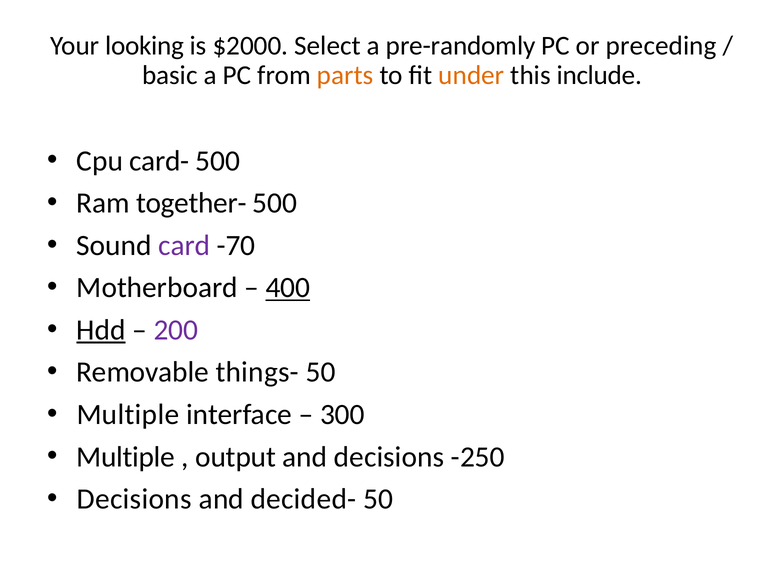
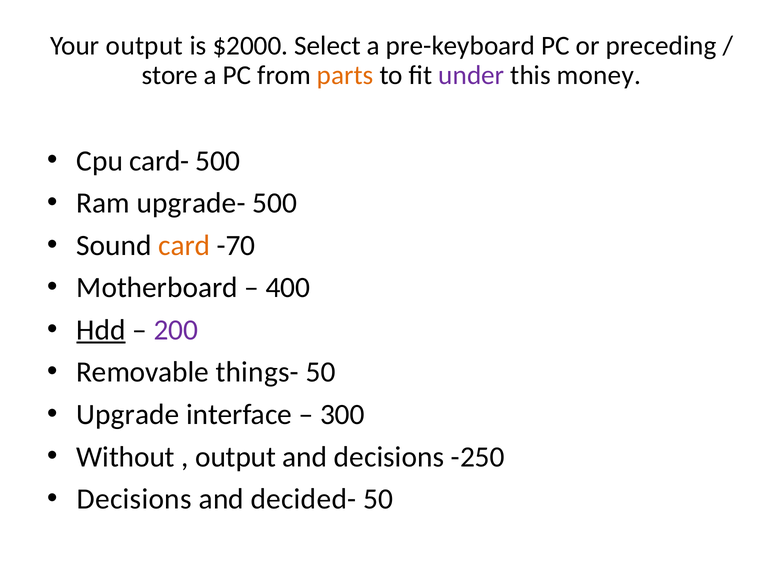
Your looking: looking -> output (144, 46)
pre-randomly: pre-randomly -> pre-keyboard (461, 46)
basic: basic -> store (170, 75)
under colour: orange -> purple (471, 75)
include: include -> money (599, 75)
together-: together- -> upgrade- (191, 203)
card colour: purple -> orange (184, 245)
400 underline: present -> none (288, 288)
Multiple: Multiple -> Upgrade (128, 415)
Multiple: Multiple -> Without (126, 457)
